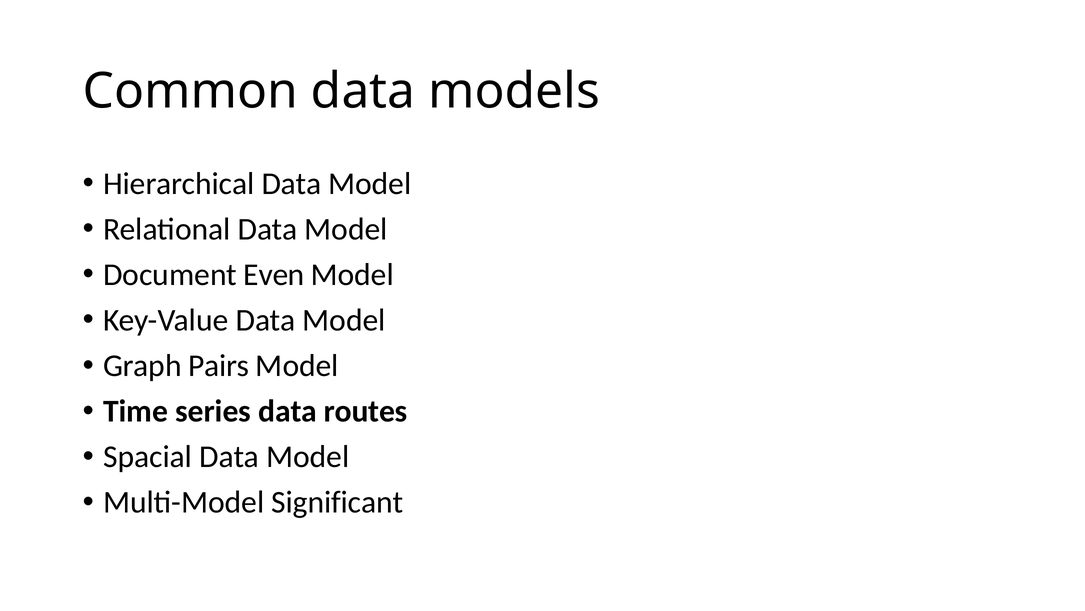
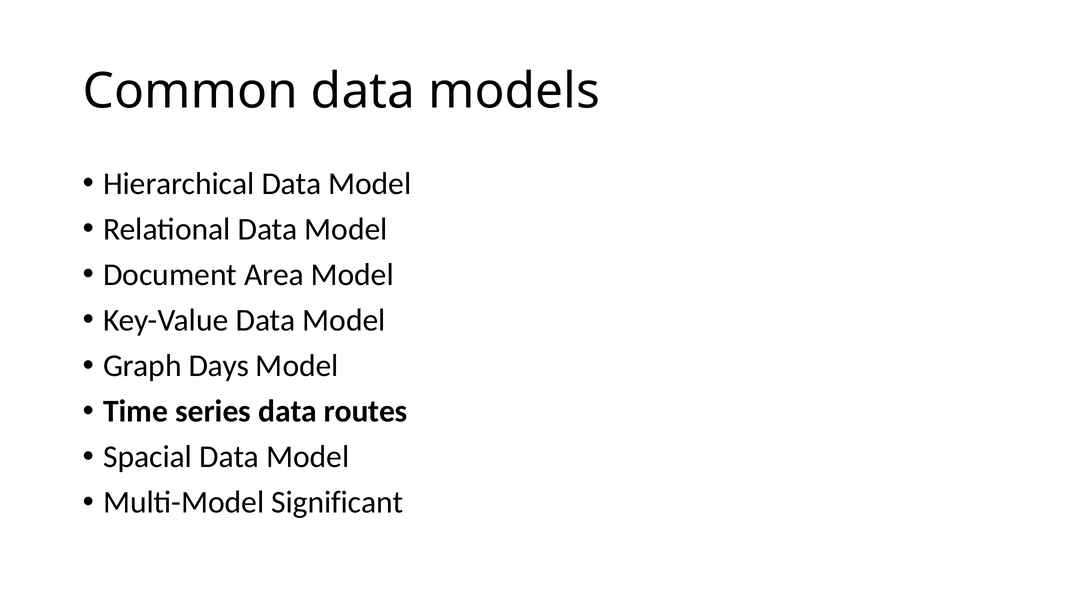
Even: Even -> Area (274, 274)
Pairs: Pairs -> Days (219, 365)
